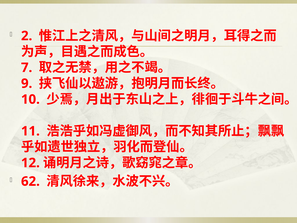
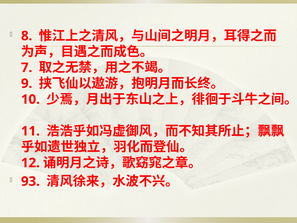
2: 2 -> 8 (27, 36)
62: 62 -> 93 (30, 181)
